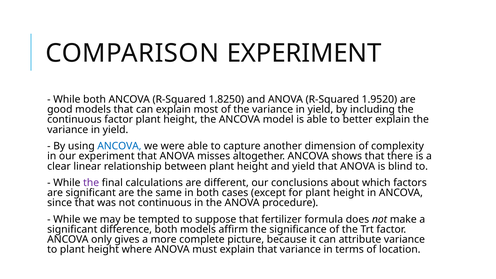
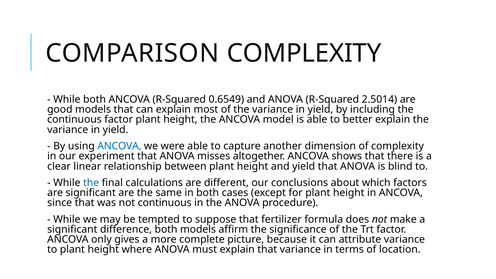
COMPARISON EXPERIMENT: EXPERIMENT -> COMPLEXITY (304, 53)
1.8250: 1.8250 -> 0.6549 (226, 99)
1.9520: 1.9520 -> 2.5014 (379, 99)
the colour: purple -> blue (91, 183)
